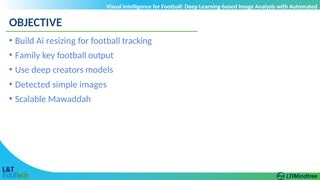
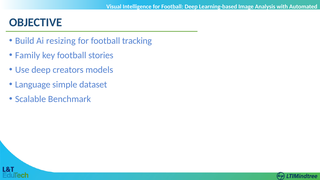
output: output -> stories (101, 55)
Detected: Detected -> Language (33, 84)
images: images -> dataset (93, 84)
Mawaddah: Mawaddah -> Benchmark (69, 99)
